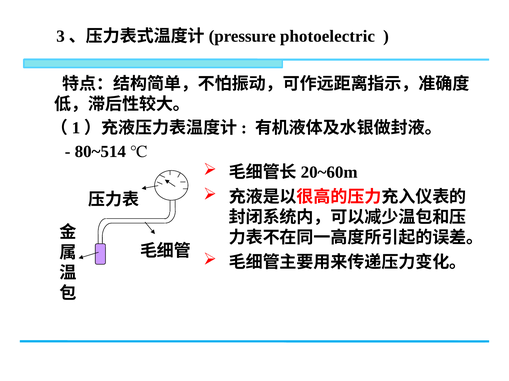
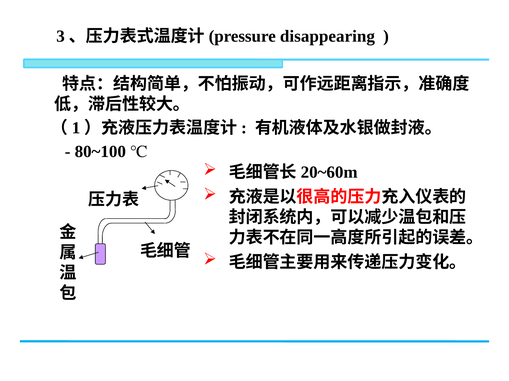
photoelectric: photoelectric -> disappearing (327, 36)
80~514: 80~514 -> 80~100 (100, 152)
